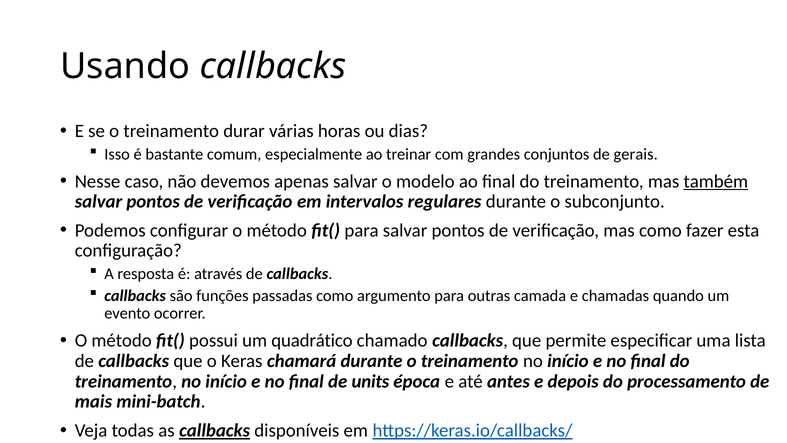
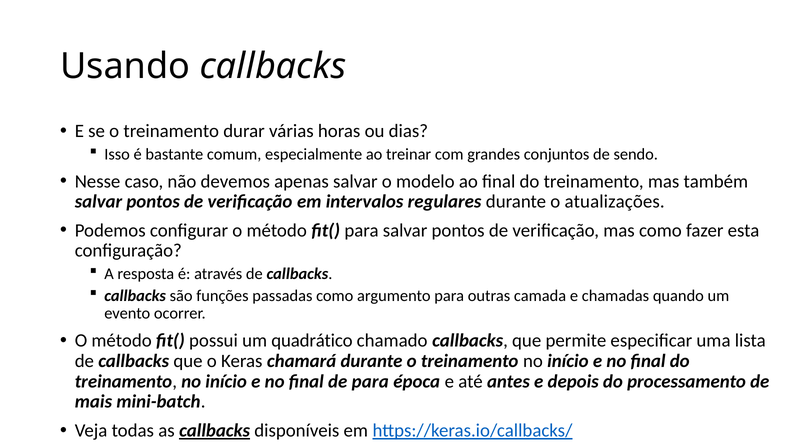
gerais: gerais -> sendo (636, 154)
também underline: present -> none (716, 181)
subconjunto: subconjunto -> atualizações (615, 202)
de units: units -> para (370, 381)
